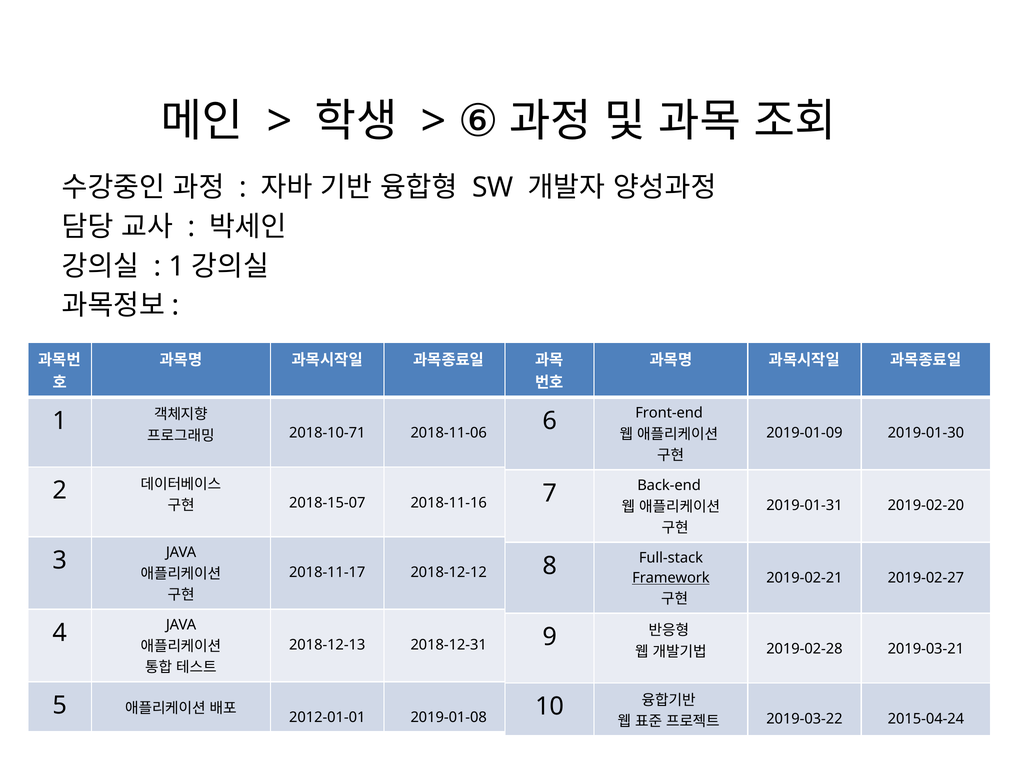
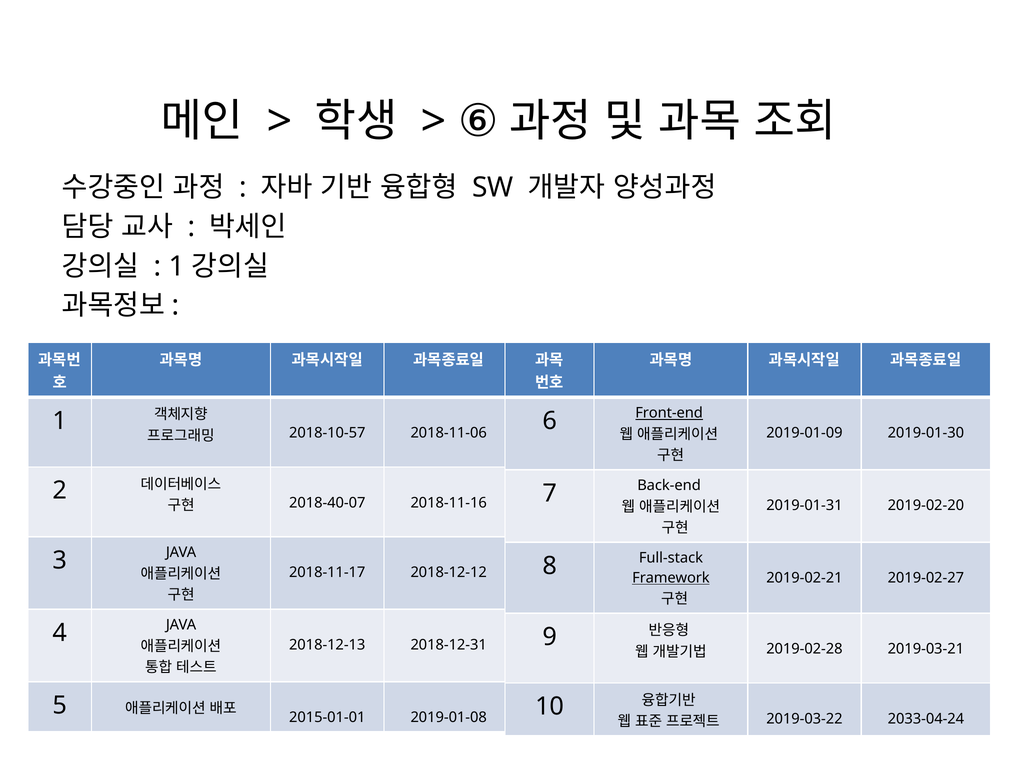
Front-end underline: none -> present (669, 413)
2018-10-71: 2018-10-71 -> 2018-10-57 (327, 433)
2018-15-07: 2018-15-07 -> 2018-40-07 (327, 503)
2012-01-01: 2012-01-01 -> 2015-01-01 (327, 718)
2015-04-24: 2015-04-24 -> 2033-04-24 (926, 719)
